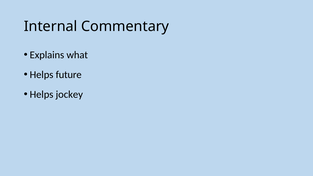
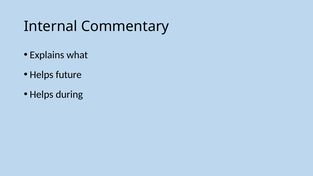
jockey: jockey -> during (69, 94)
